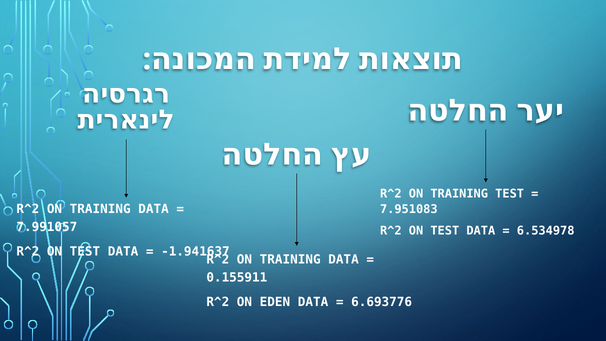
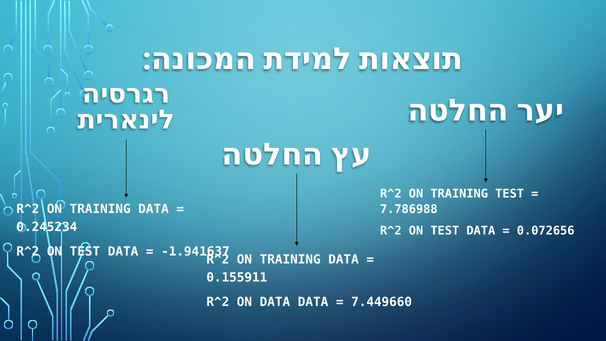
7.951083: 7.951083 -> 7.786988 (409, 209)
7.991057: 7.991057 -> 0.245234 (47, 227)
6.534978: 6.534978 -> 0.072656 (546, 230)
ON EDEN: EDEN -> DATA (275, 302)
6.693776: 6.693776 -> 7.449660 (382, 302)
